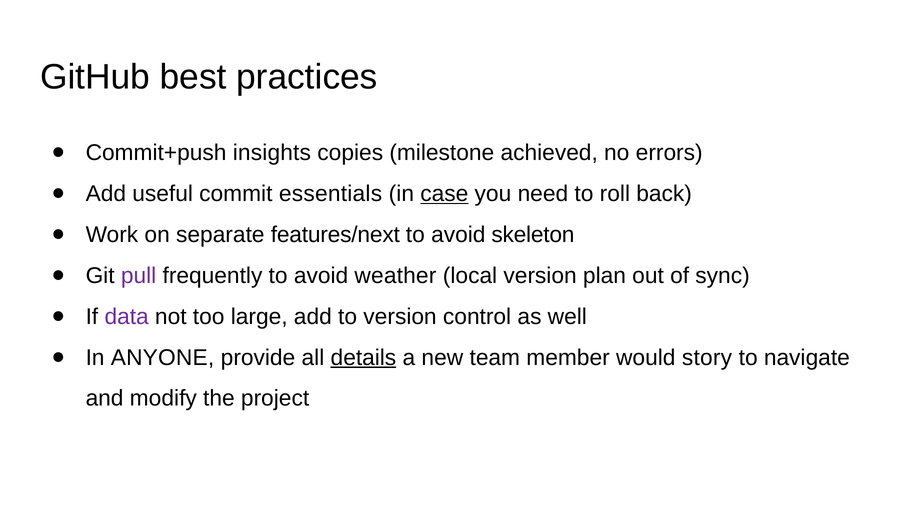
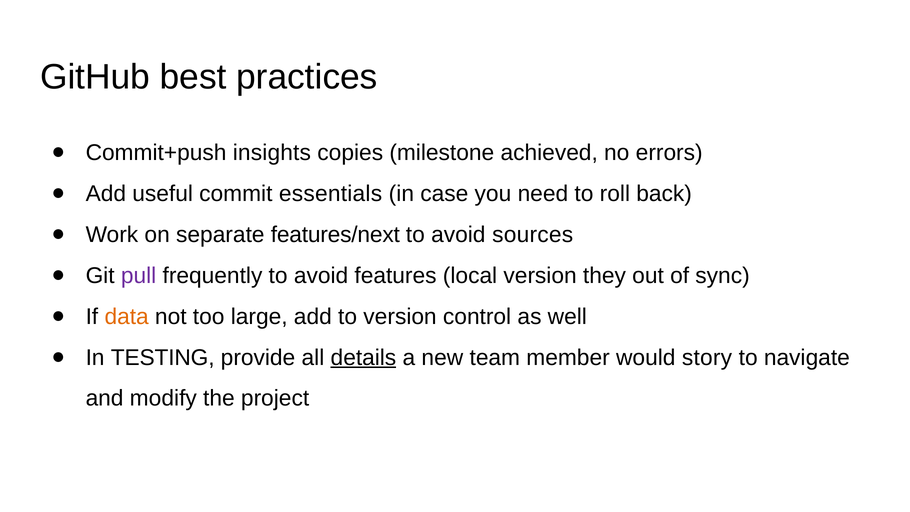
case underline: present -> none (444, 194)
skeleton: skeleton -> sources (533, 235)
weather: weather -> features (396, 276)
plan: plan -> they (604, 276)
data colour: purple -> orange (127, 316)
ANYONE: ANYONE -> TESTING (163, 357)
